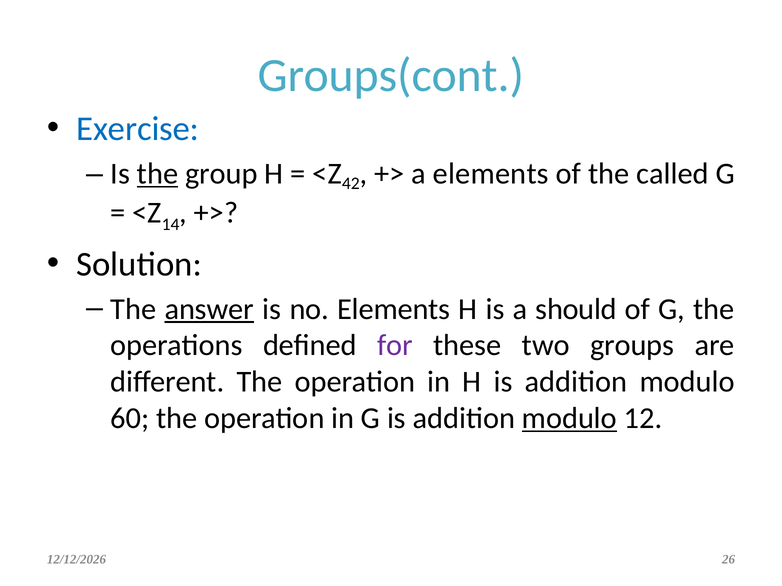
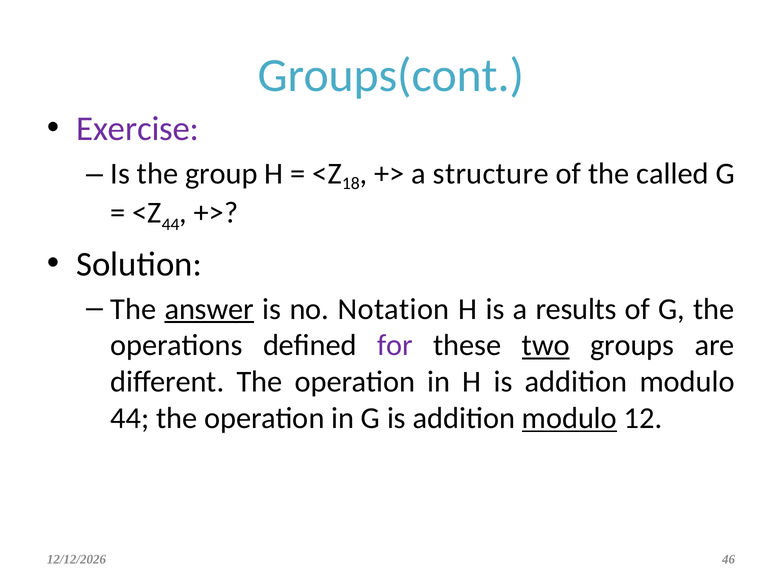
Exercise colour: blue -> purple (138, 129)
the underline: present -> none (158, 174)
42: 42 -> 18 (351, 183)
a elements: elements -> structure (491, 174)
14: 14 -> 44 (171, 225)
no Elements: Elements -> Notation (394, 309)
should: should -> results (576, 309)
two underline: none -> present (546, 346)
60: 60 -> 44 (130, 419)
26: 26 -> 46 (729, 560)
